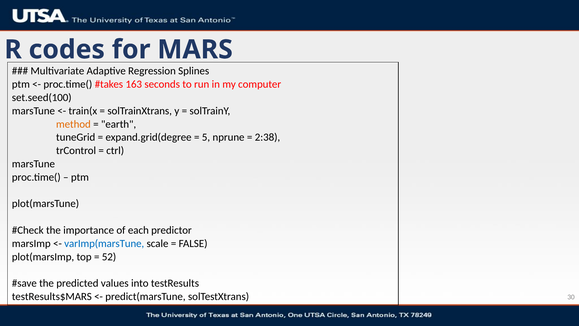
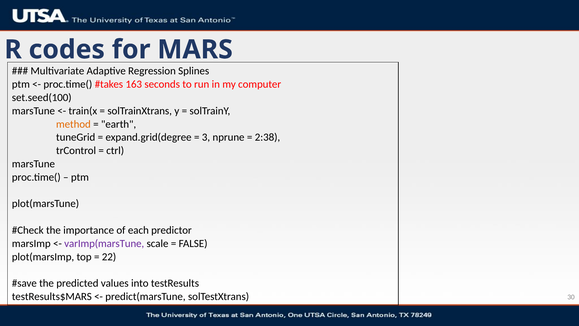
5: 5 -> 3 (206, 137)
varImp(marsTune colour: blue -> purple (104, 243)
52: 52 -> 22 (109, 257)
